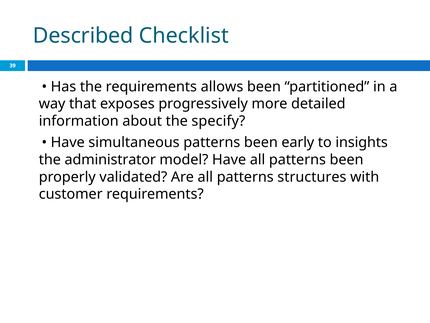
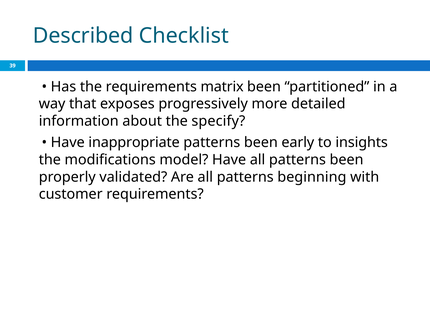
allows: allows -> matrix (222, 86)
simultaneous: simultaneous -> inappropriate (134, 142)
administrator: administrator -> modifications (110, 159)
structures: structures -> beginning (312, 177)
